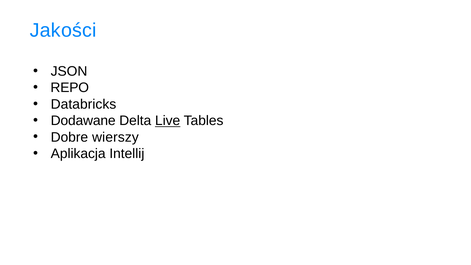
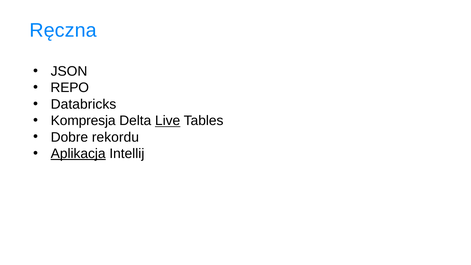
Jakości: Jakości -> Ręczna (63, 30)
Dodawane: Dodawane -> Kompresja (83, 121)
wierszy: wierszy -> rekordu (115, 137)
Aplikacja underline: none -> present (78, 154)
